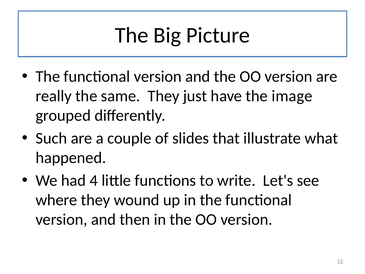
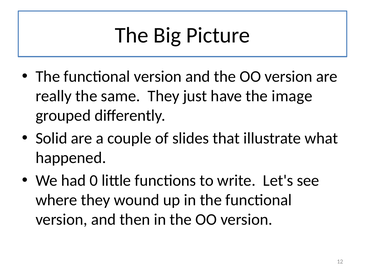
Such: Such -> Solid (51, 138)
4: 4 -> 0 (94, 180)
